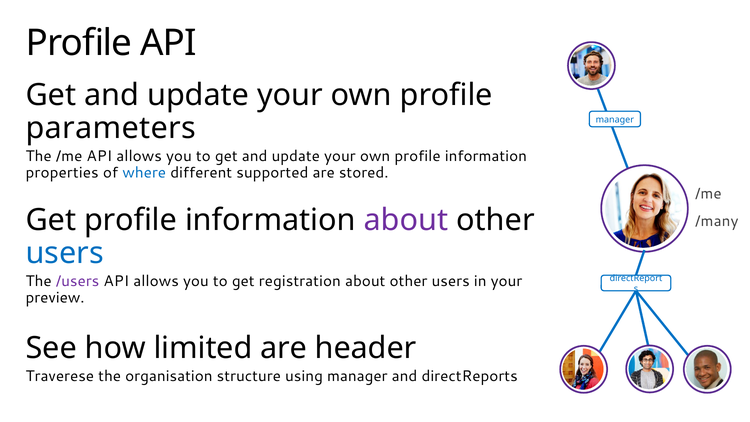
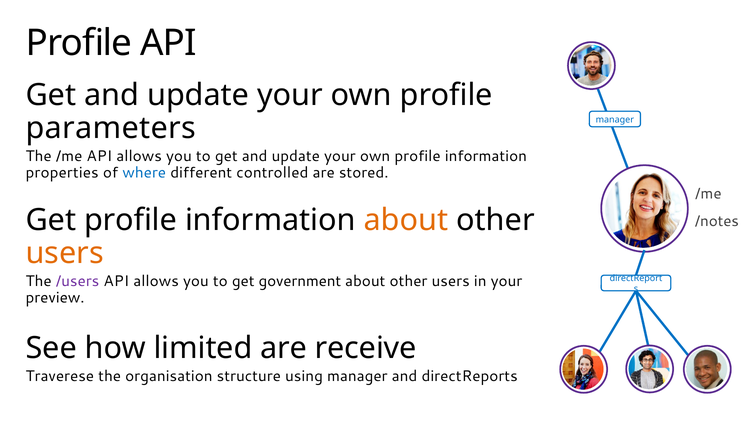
supported: supported -> controlled (272, 173)
about colour: purple -> orange (406, 220)
/many: /many -> /notes (717, 221)
users colour: blue -> orange (65, 253)
registration: registration -> government (300, 281)
header: header -> receive (366, 348)
